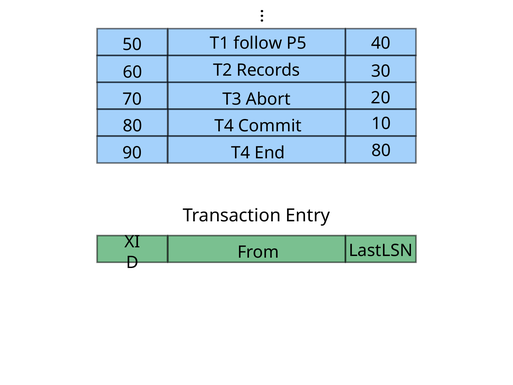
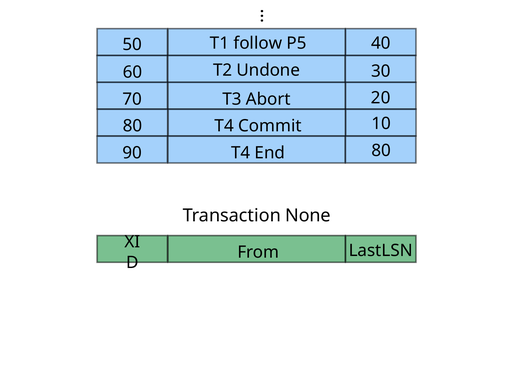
Records: Records -> Undone (268, 70)
Entry: Entry -> None (308, 215)
